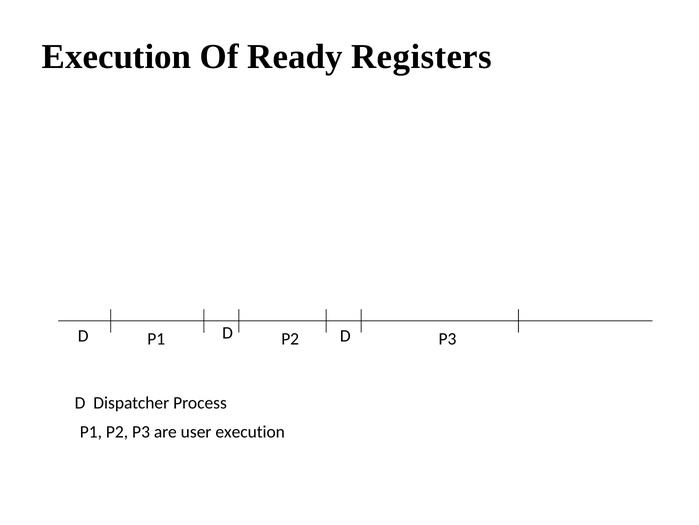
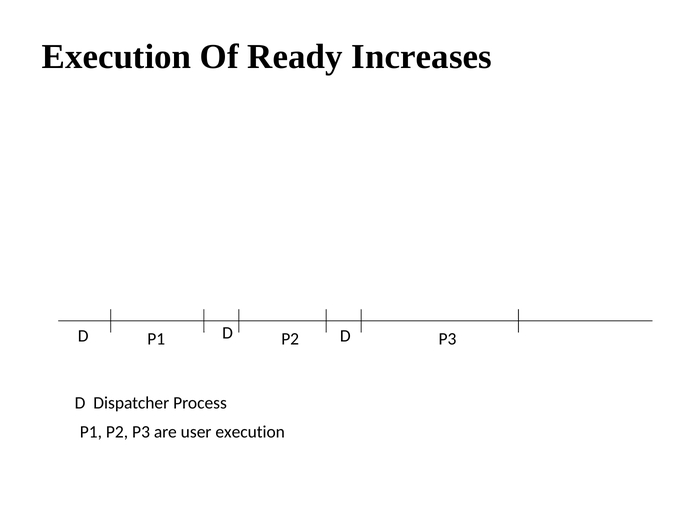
Registers: Registers -> Increases (422, 57)
